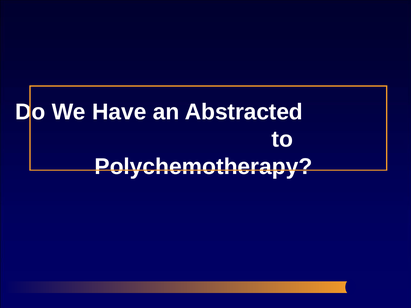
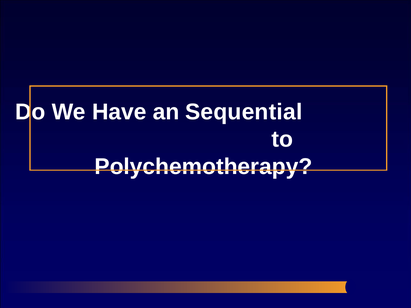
Abstracted: Abstracted -> Sequential (244, 112)
